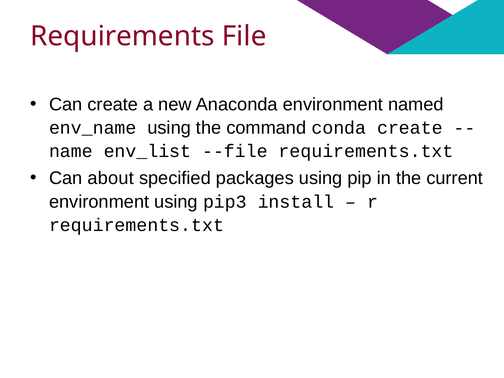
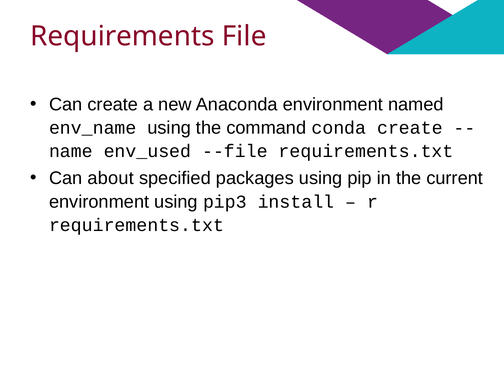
env_list: env_list -> env_used (147, 151)
